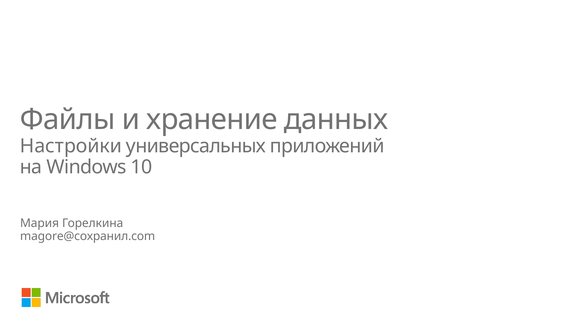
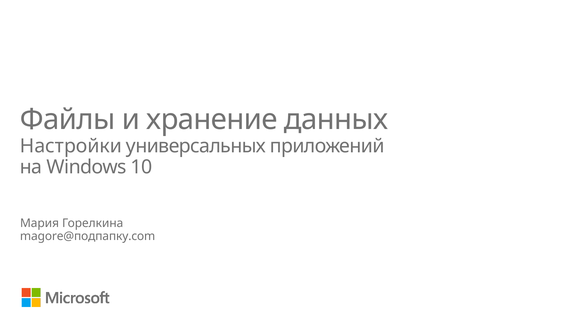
magore@сохранил.com: magore@сохранил.com -> magore@подпапку.com (88, 237)
